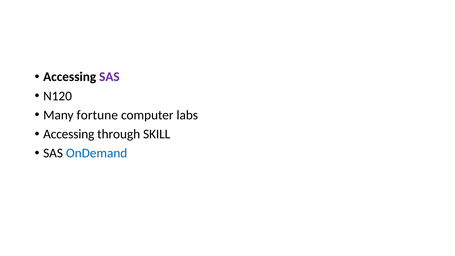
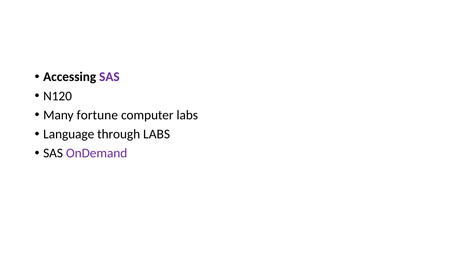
Accessing: Accessing -> Language (69, 134)
through SKILL: SKILL -> LABS (157, 134)
OnDemand colour: blue -> purple (97, 153)
